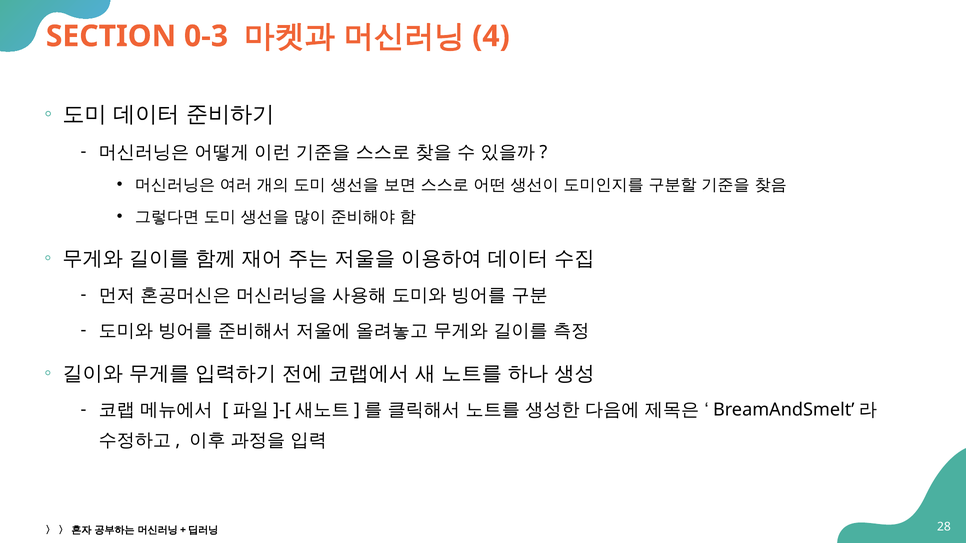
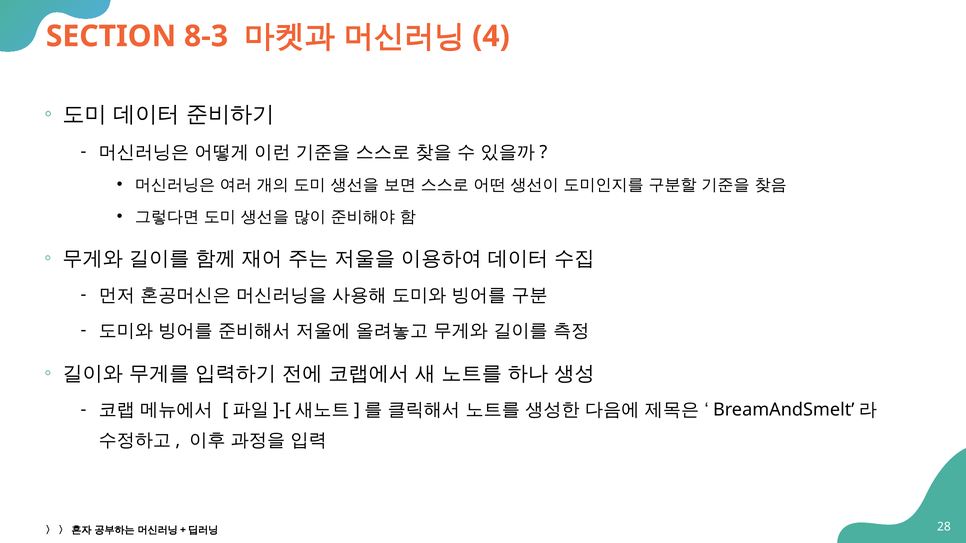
0-3: 0-3 -> 8-3 (206, 36)
